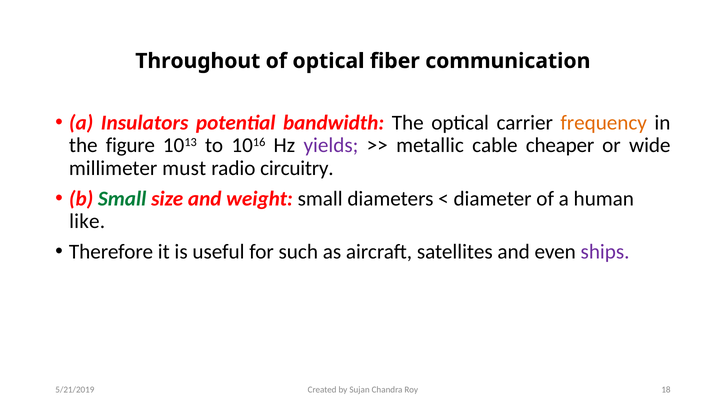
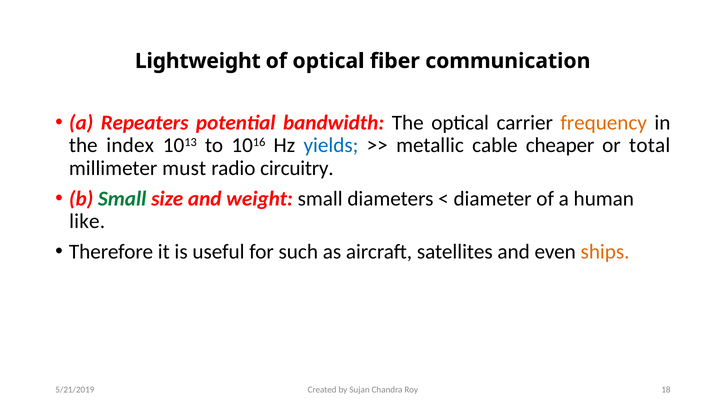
Throughout: Throughout -> Lightweight (198, 61)
Insulators: Insulators -> Repeaters (145, 123)
figure: figure -> index (130, 146)
yields colour: purple -> blue (331, 146)
wide: wide -> total (650, 146)
ships colour: purple -> orange (605, 252)
